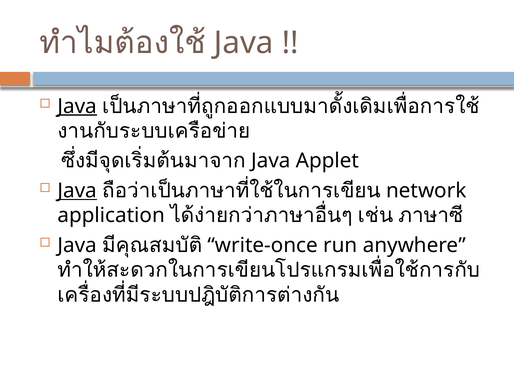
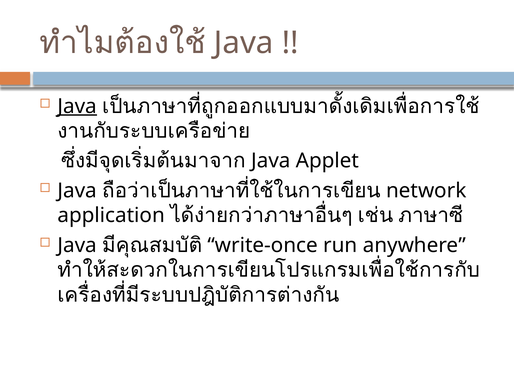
Java underline: present -> none (77, 191)
